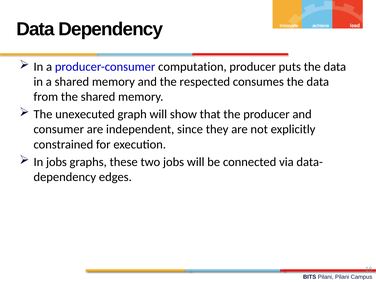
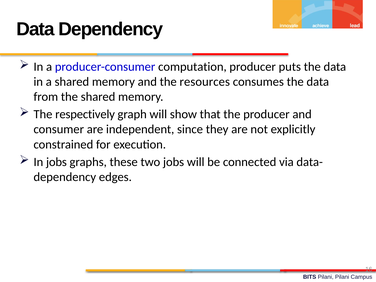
respected: respected -> resources (205, 82)
unexecuted: unexecuted -> respectively (85, 114)
